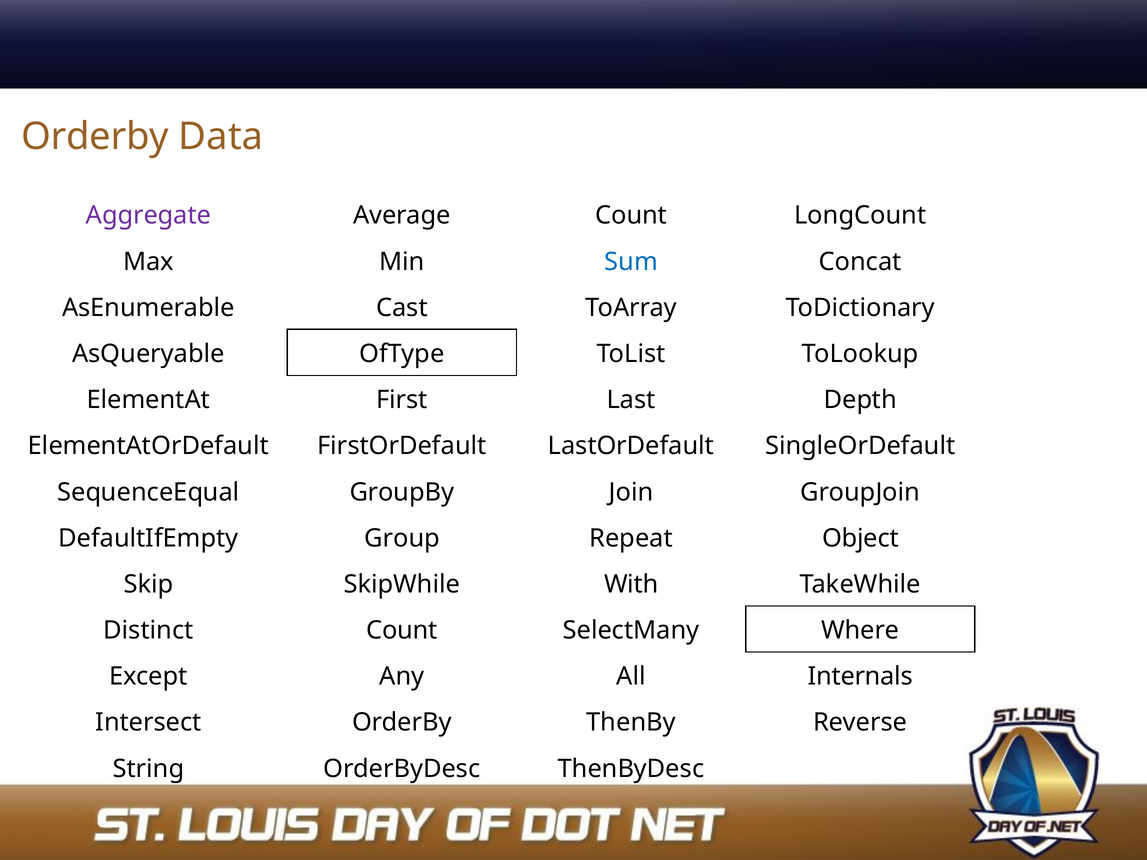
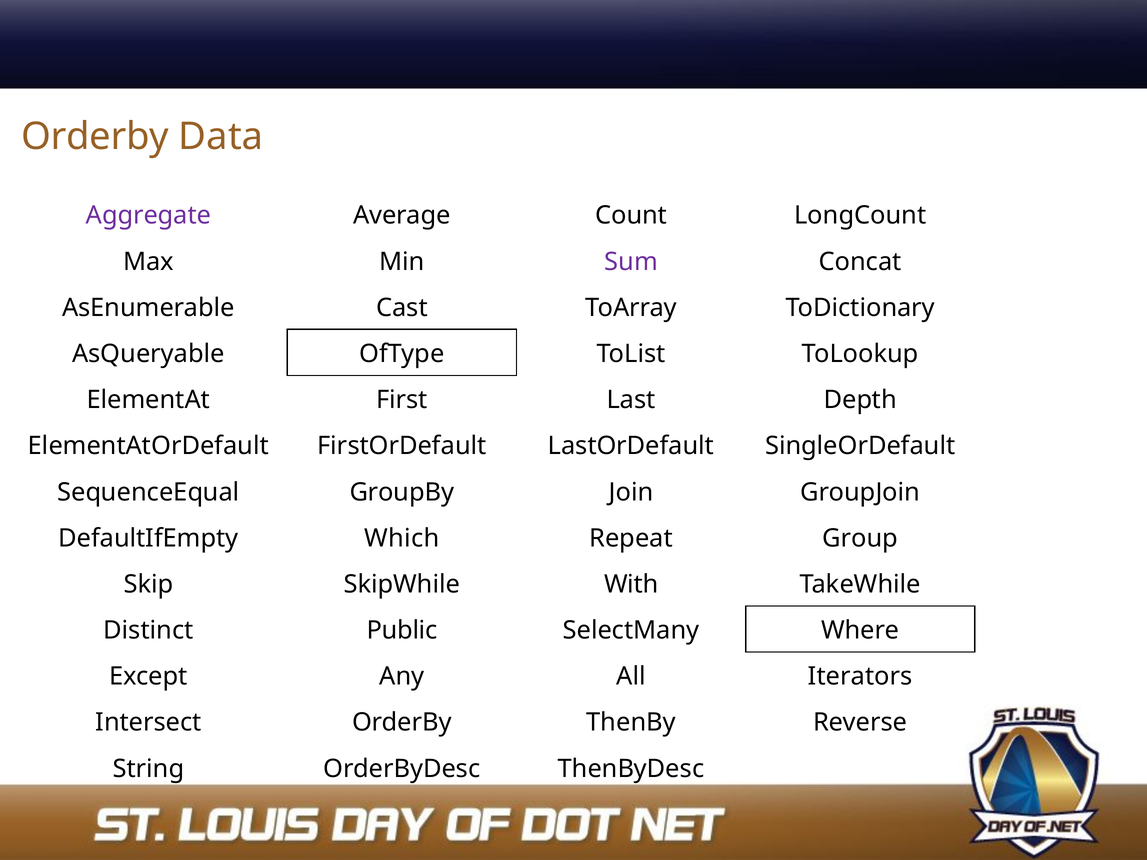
Sum colour: blue -> purple (631, 262)
Group: Group -> Which (402, 538)
Object: Object -> Group (860, 538)
Distinct Count: Count -> Public (402, 631)
Internals: Internals -> Iterators (860, 677)
